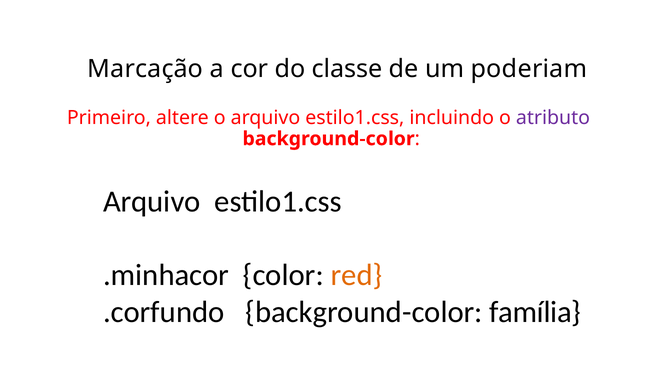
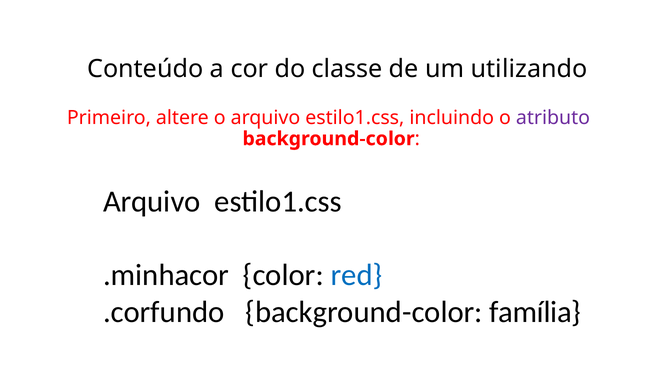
Marcação: Marcação -> Conteúdo (145, 69)
poderiam: poderiam -> utilizando (529, 69)
red colour: orange -> blue (356, 276)
